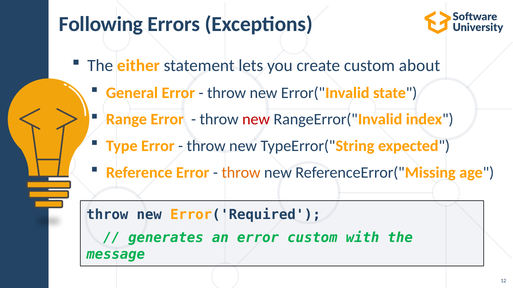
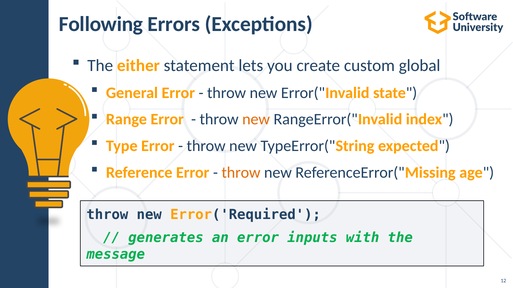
about: about -> global (420, 66)
new colour: red -> orange (256, 120)
error custom: custom -> inputs (312, 238)
